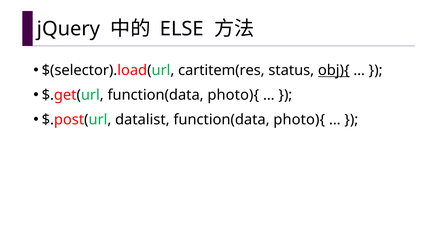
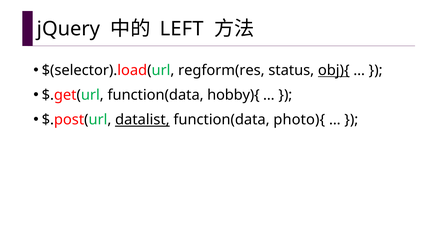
ELSE: ELSE -> LEFT (182, 29)
cartitem(res: cartitem(res -> regform(res (221, 70)
$.get(url function(data photo){: photo){ -> hobby){ (233, 95)
datalist underline: none -> present (142, 120)
